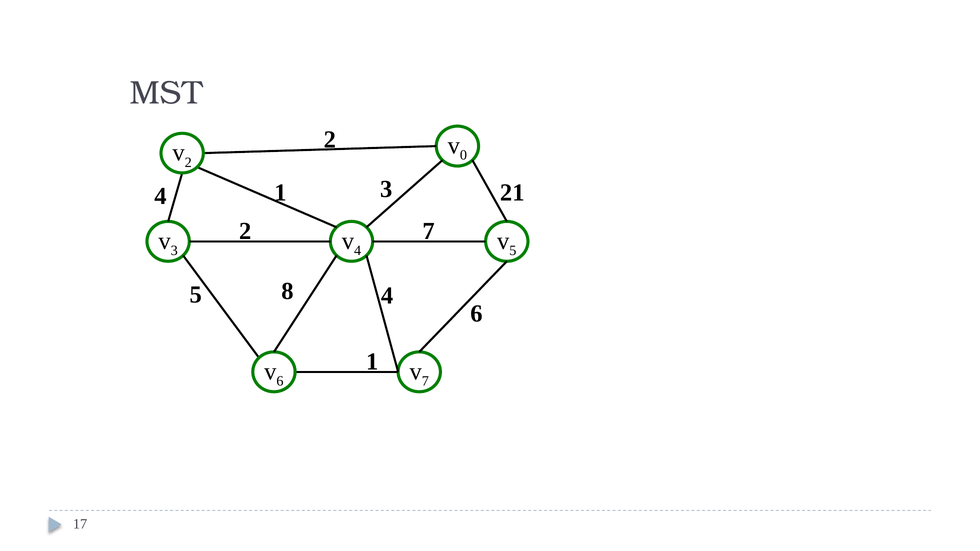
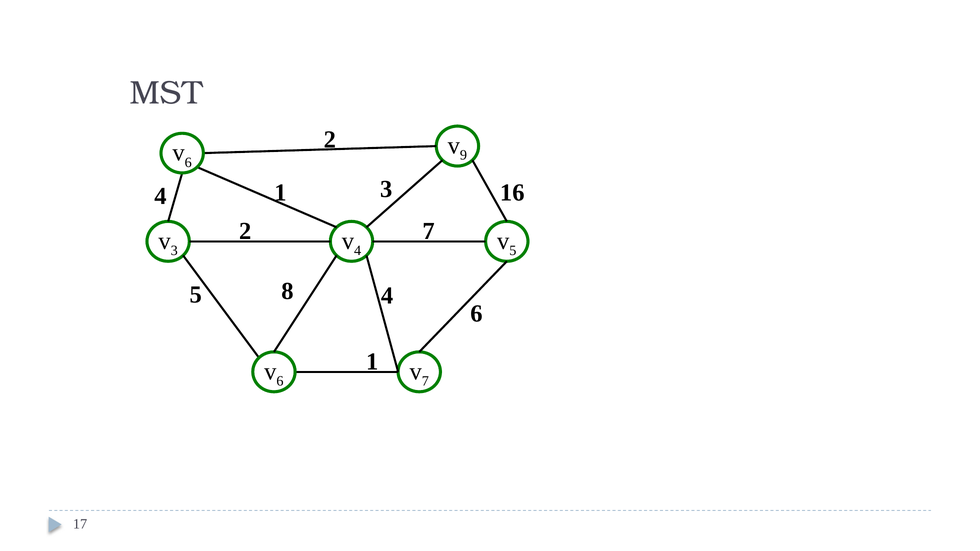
0: 0 -> 9 (464, 155)
2: 2 -> 6 (188, 162)
21: 21 -> 16 (512, 193)
